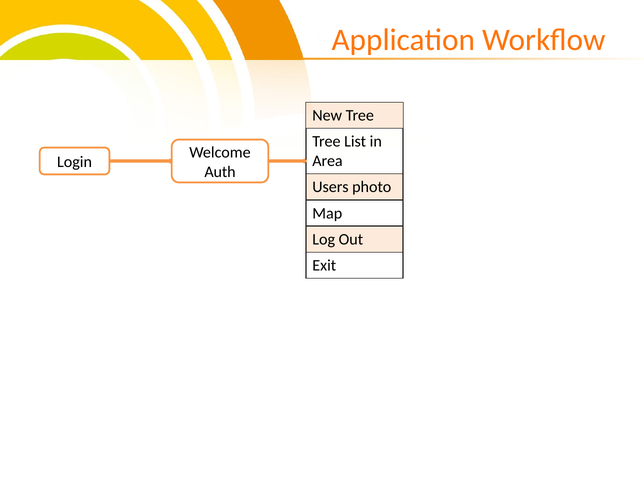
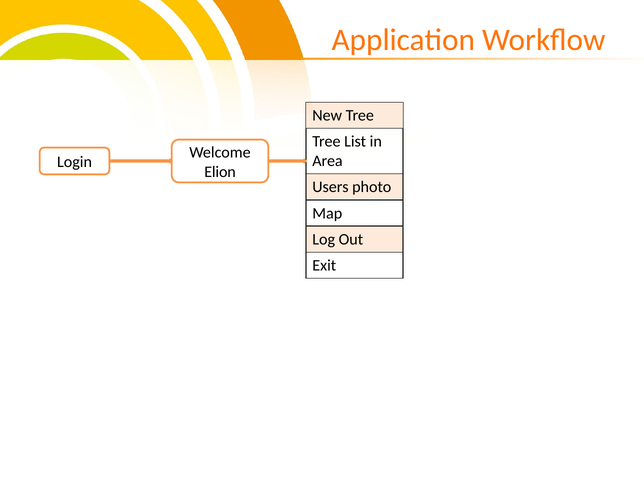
Auth: Auth -> Elion (220, 172)
